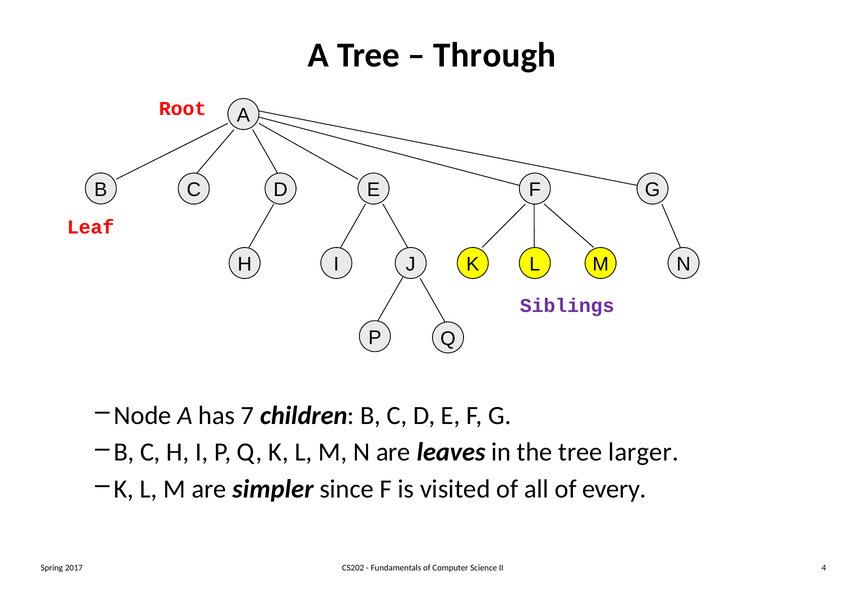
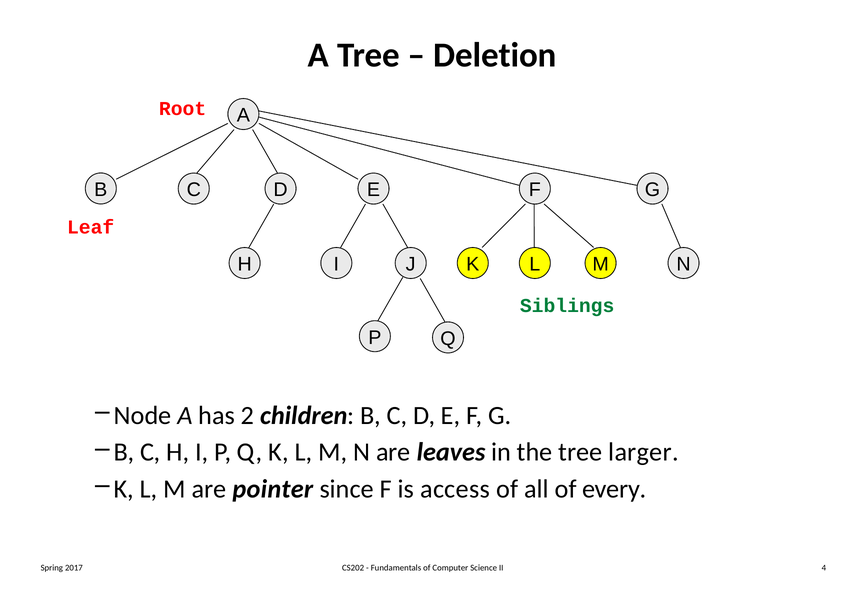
Through: Through -> Deletion (495, 55)
Siblings colour: purple -> green (567, 306)
7: 7 -> 2 (247, 415)
simpler: simpler -> pointer (273, 489)
visited: visited -> access (455, 489)
